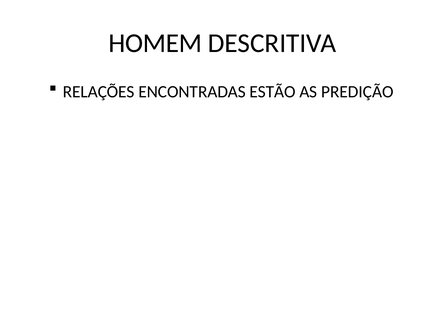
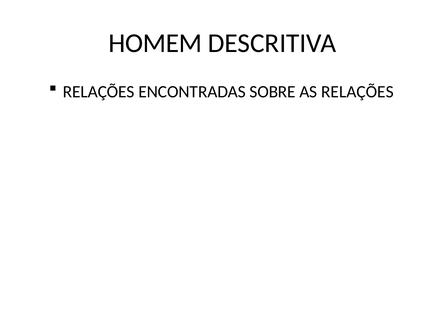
ESTÃO: ESTÃO -> SOBRE (273, 92)
AS PREDIÇÃO: PREDIÇÃO -> RELAÇÕES (357, 92)
